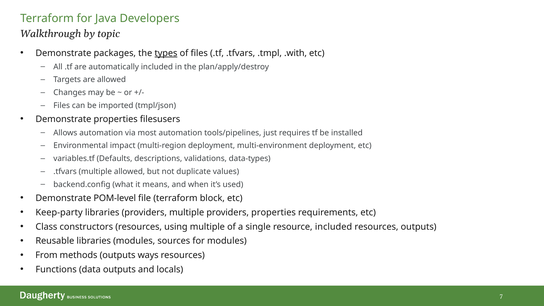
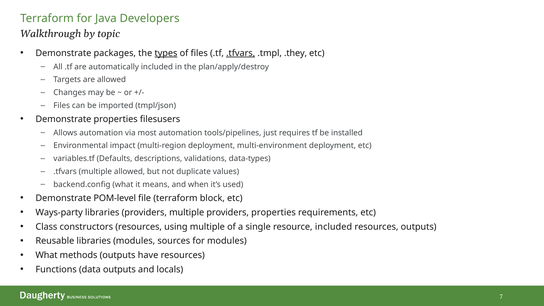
.tfvars underline: none -> present (241, 53)
.with: .with -> .they (296, 53)
Keep-party: Keep-party -> Ways-party (59, 212)
From: From -> What (46, 255)
ways: ways -> have (148, 255)
